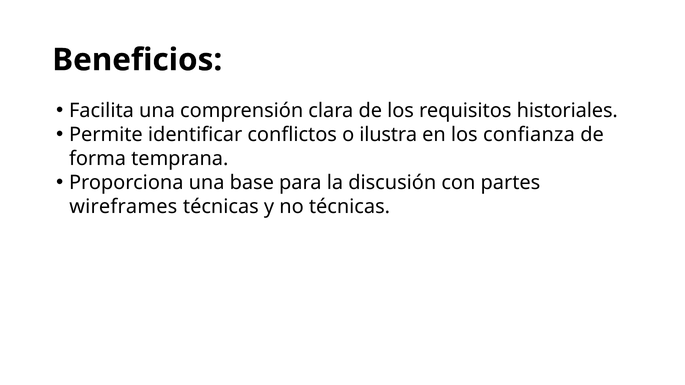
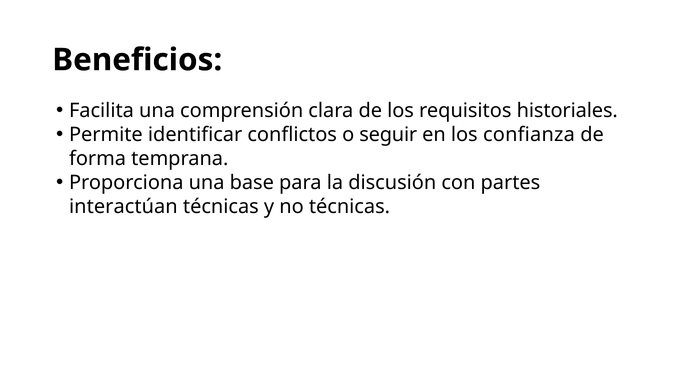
ilustra: ilustra -> seguir (388, 135)
wireframes: wireframes -> interactúan (123, 207)
